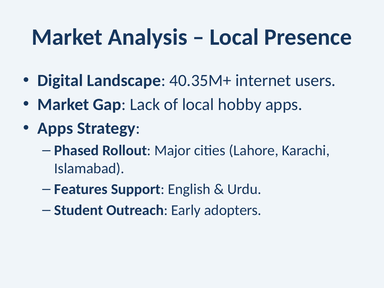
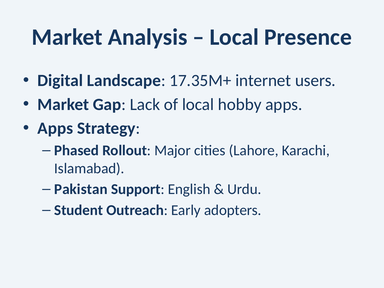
40.35M+: 40.35M+ -> 17.35M+ (200, 81)
Features: Features -> Pakistan (81, 189)
